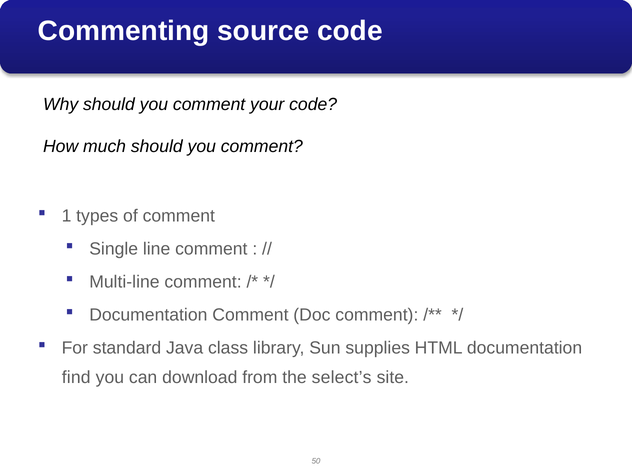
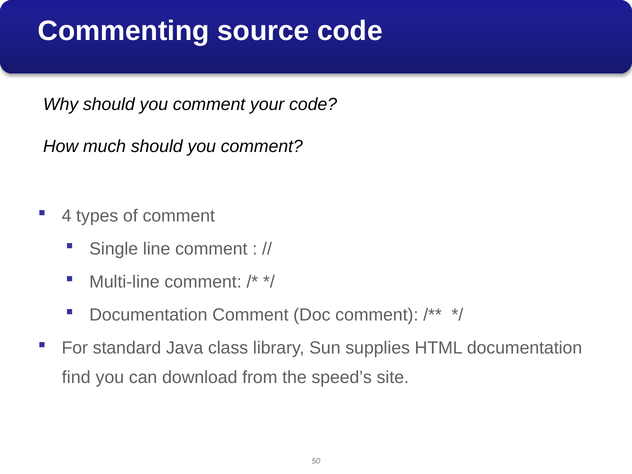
1: 1 -> 4 (67, 216)
select’s: select’s -> speed’s (342, 378)
